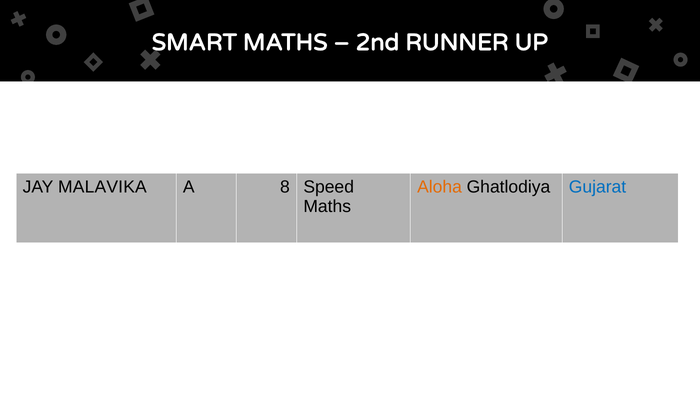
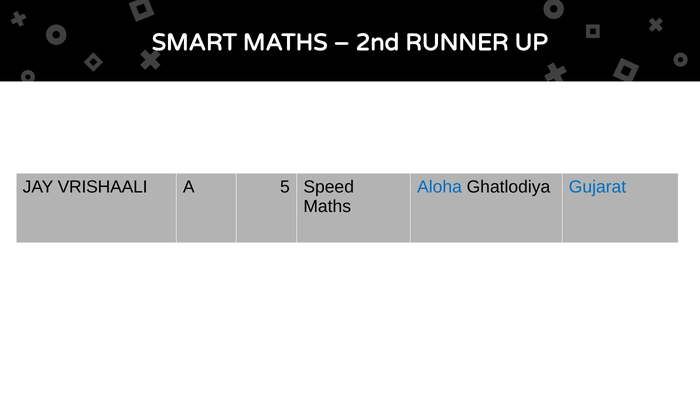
MALAVIKA: MALAVIKA -> VRISHAALI (103, 187)
8: 8 -> 5 (285, 187)
Aloha colour: orange -> blue (440, 187)
